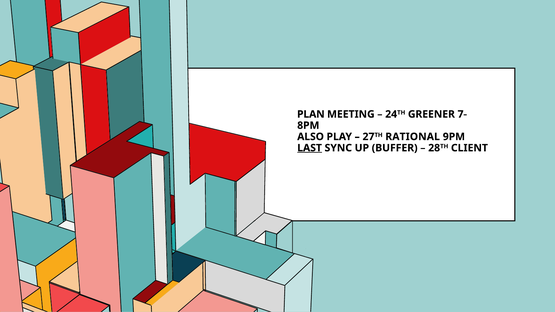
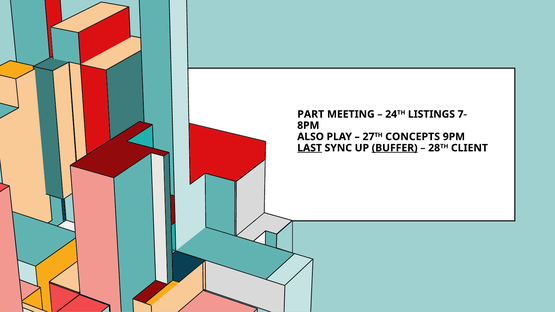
PLAN: PLAN -> PART (311, 114)
GREENER: GREENER -> LISTINGS (431, 114)
RATIONAL: RATIONAL -> CONCEPTS (413, 137)
BUFFER underline: none -> present (395, 148)
